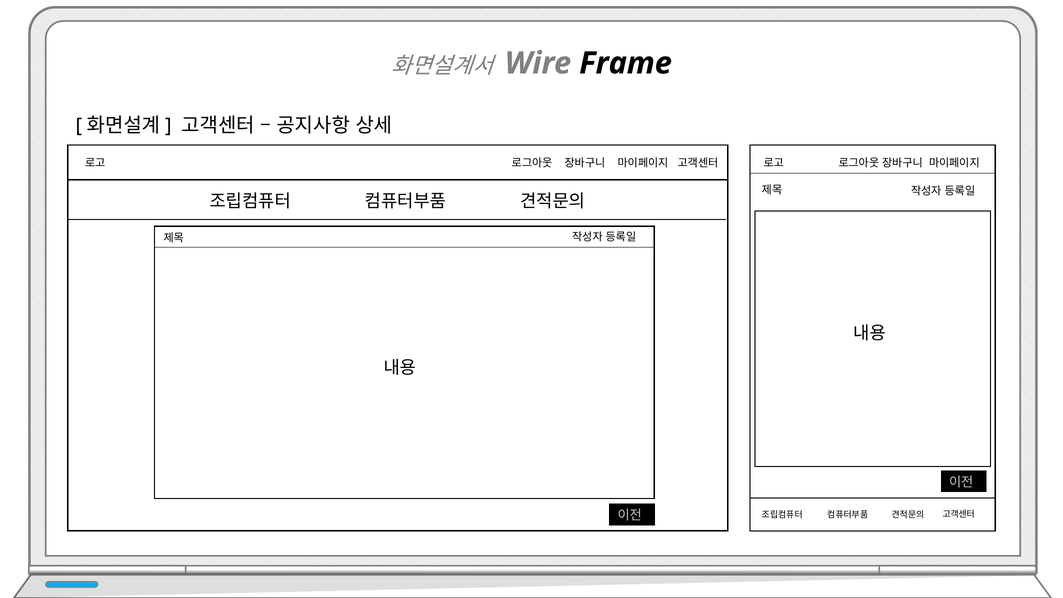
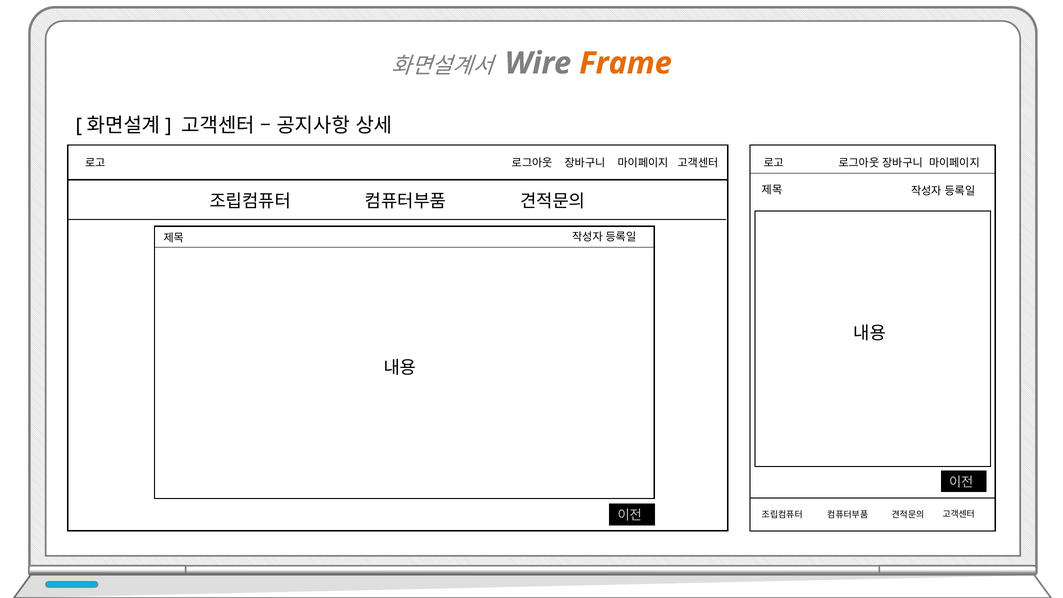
Frame colour: black -> orange (626, 63)
